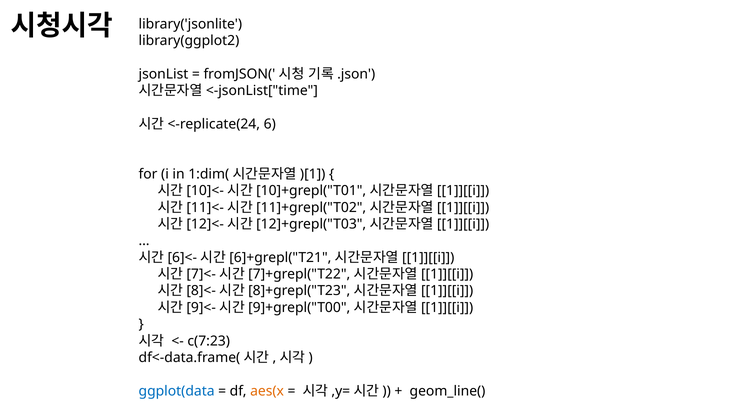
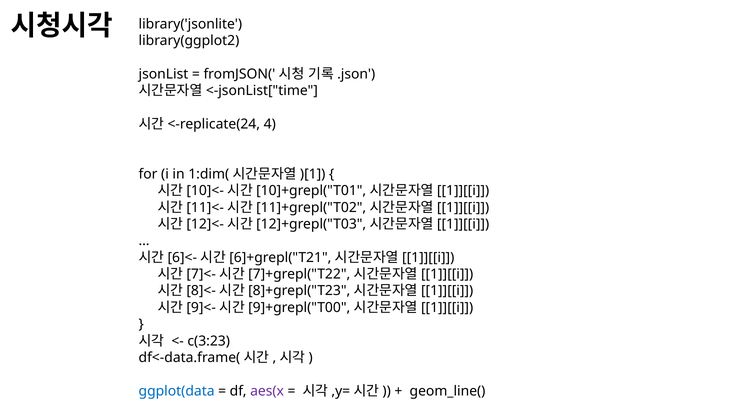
6: 6 -> 4 (270, 124)
c(7:23: c(7:23 -> c(3:23 (209, 341)
aes(x colour: orange -> purple (267, 391)
